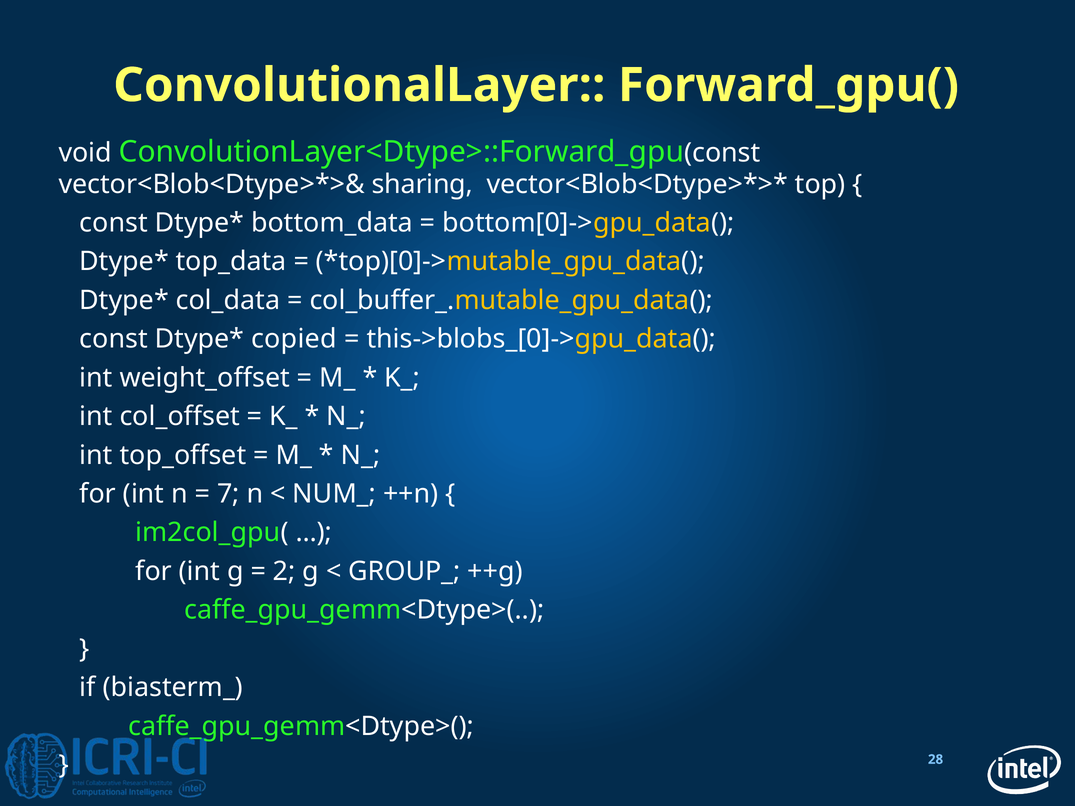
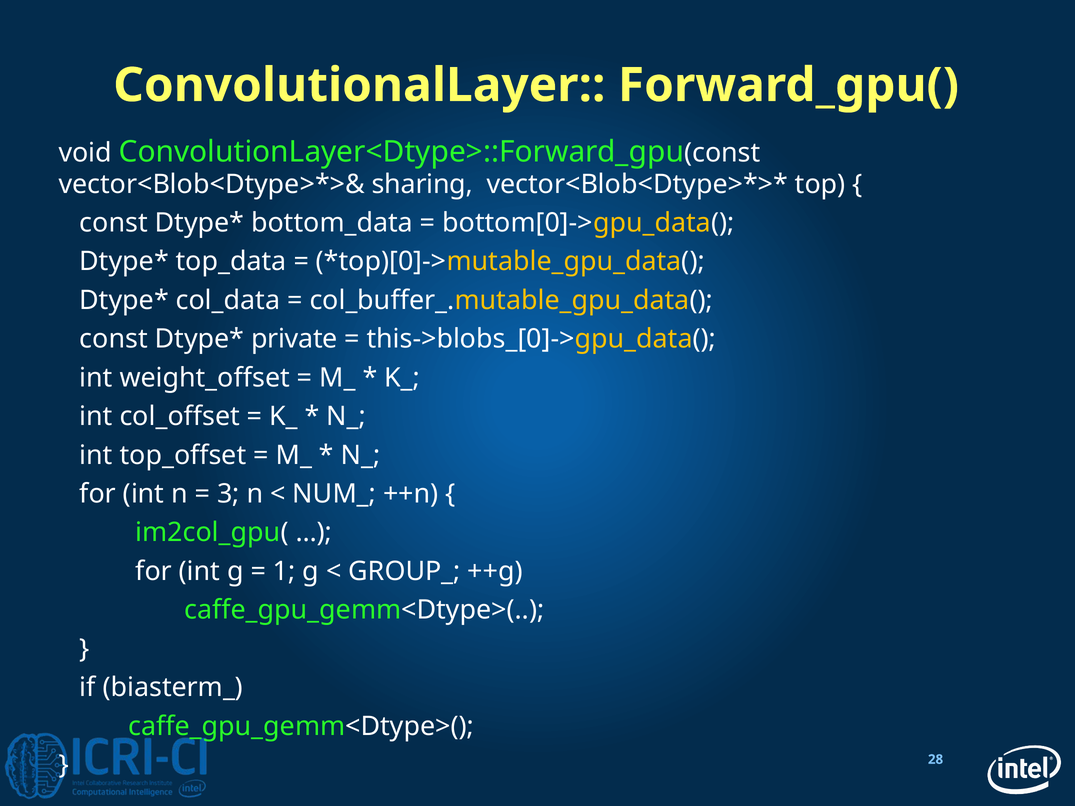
copied: copied -> private (294, 339)
7: 7 -> 3 (228, 494)
2: 2 -> 1 (284, 572)
